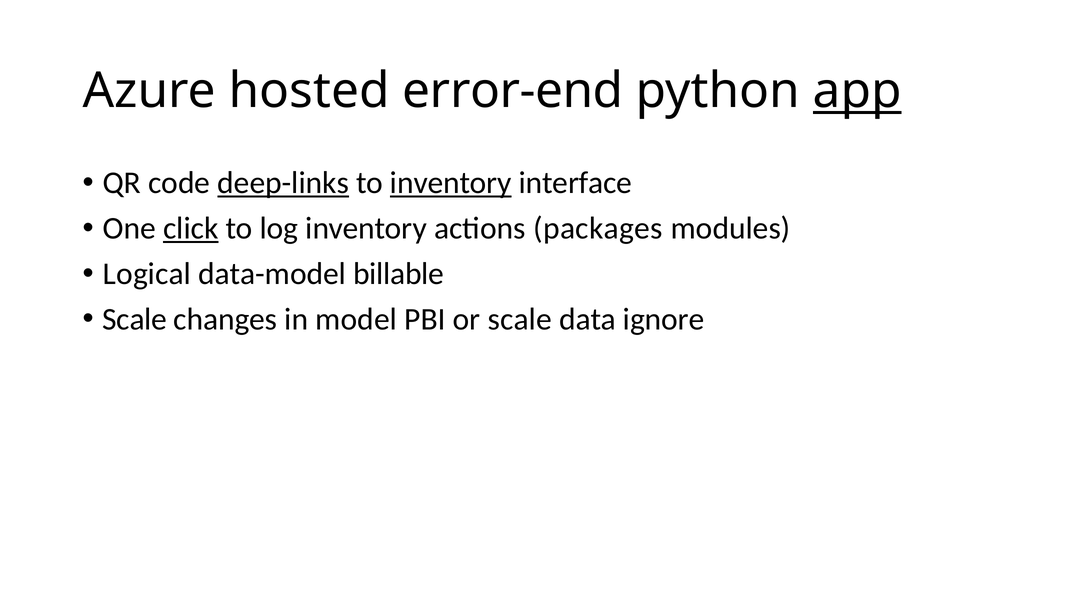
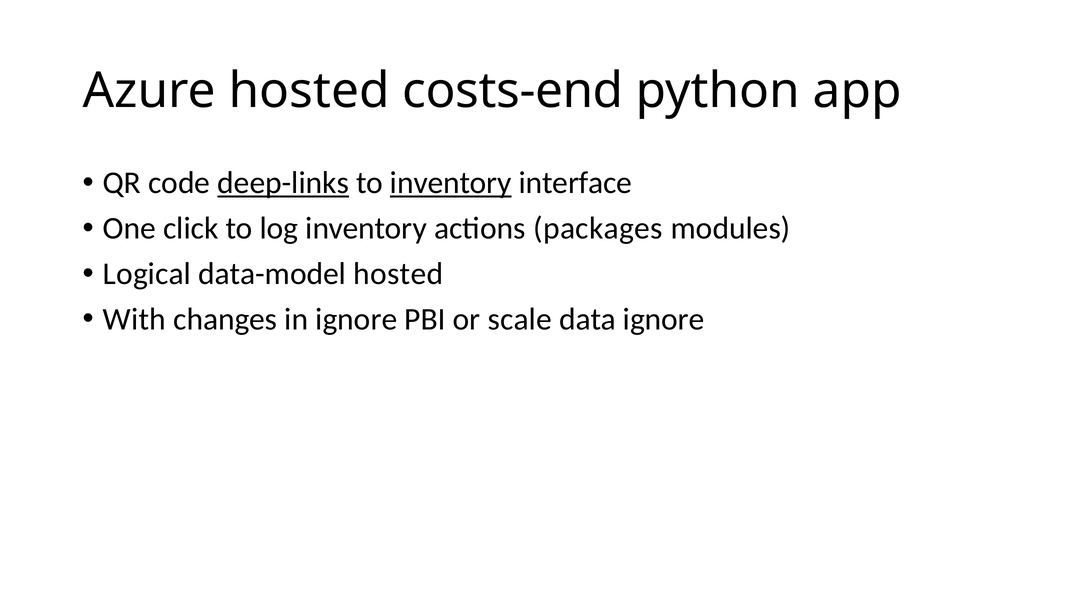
error-end: error-end -> costs-end (513, 91)
app underline: present -> none (857, 91)
click underline: present -> none (191, 229)
data-model billable: billable -> hosted (398, 274)
Scale: Scale -> With (134, 319)
in model: model -> ignore (356, 319)
